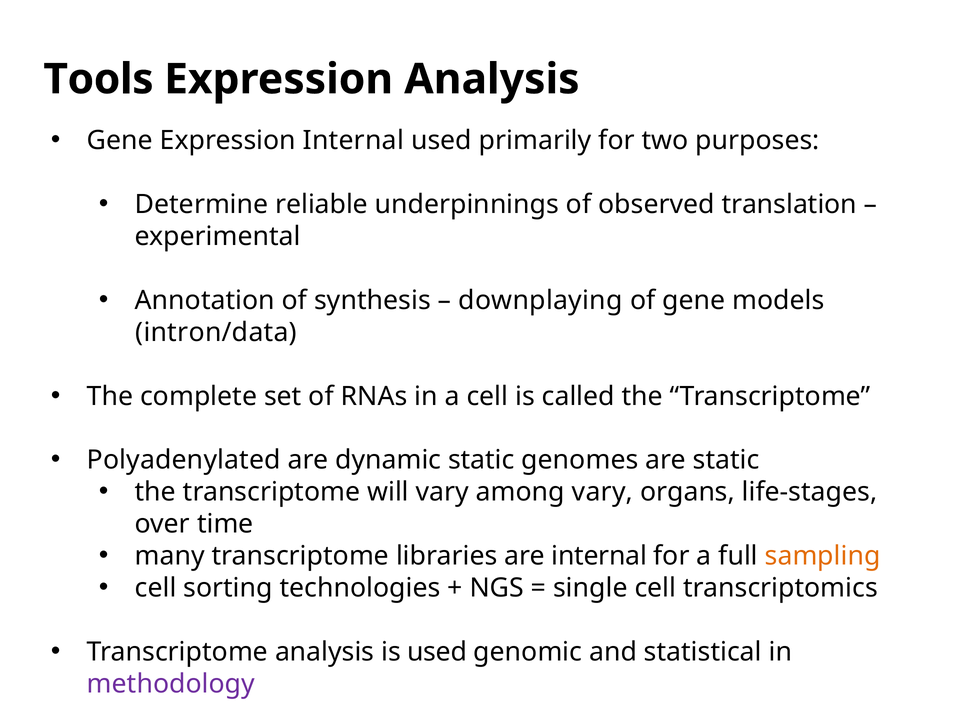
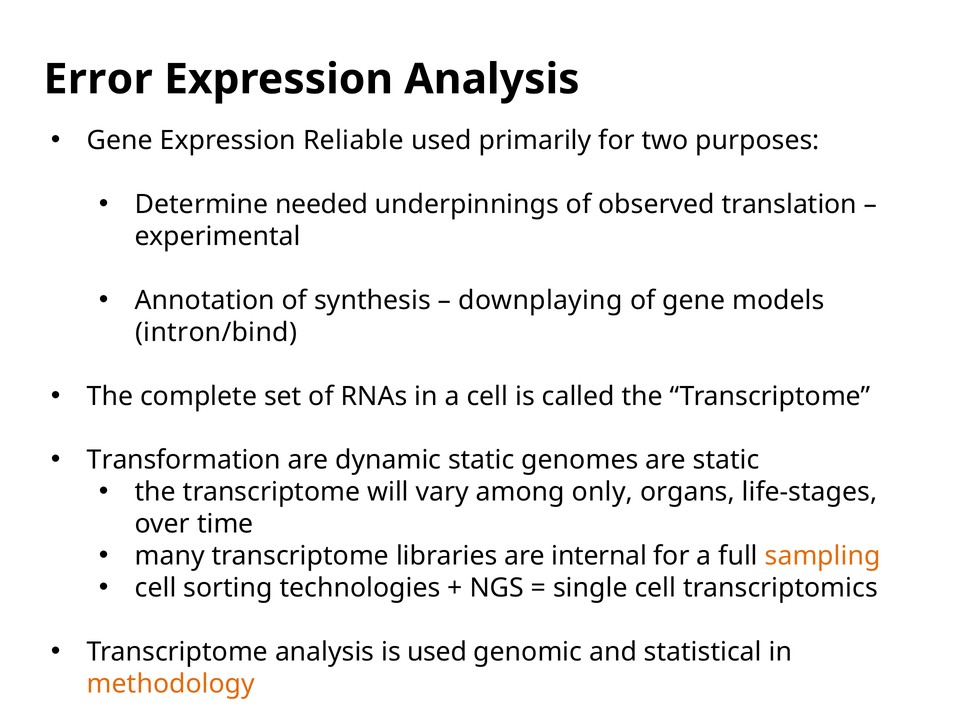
Tools: Tools -> Error (98, 79)
Expression Internal: Internal -> Reliable (353, 141)
reliable: reliable -> needed (322, 204)
intron/data: intron/data -> intron/bind (216, 332)
Polyadenylated: Polyadenylated -> Transformation (184, 460)
among vary: vary -> only (602, 492)
methodology colour: purple -> orange (171, 684)
